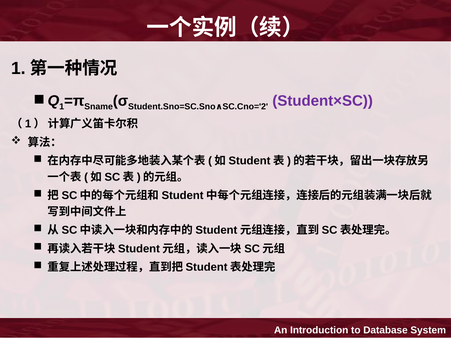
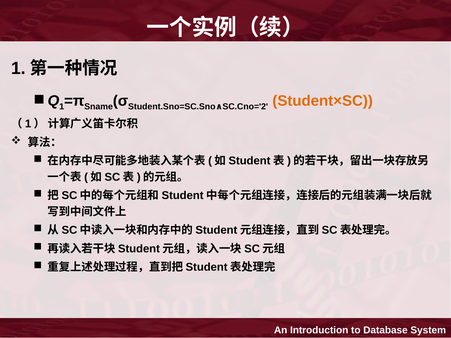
Student×SC colour: purple -> orange (323, 101)
